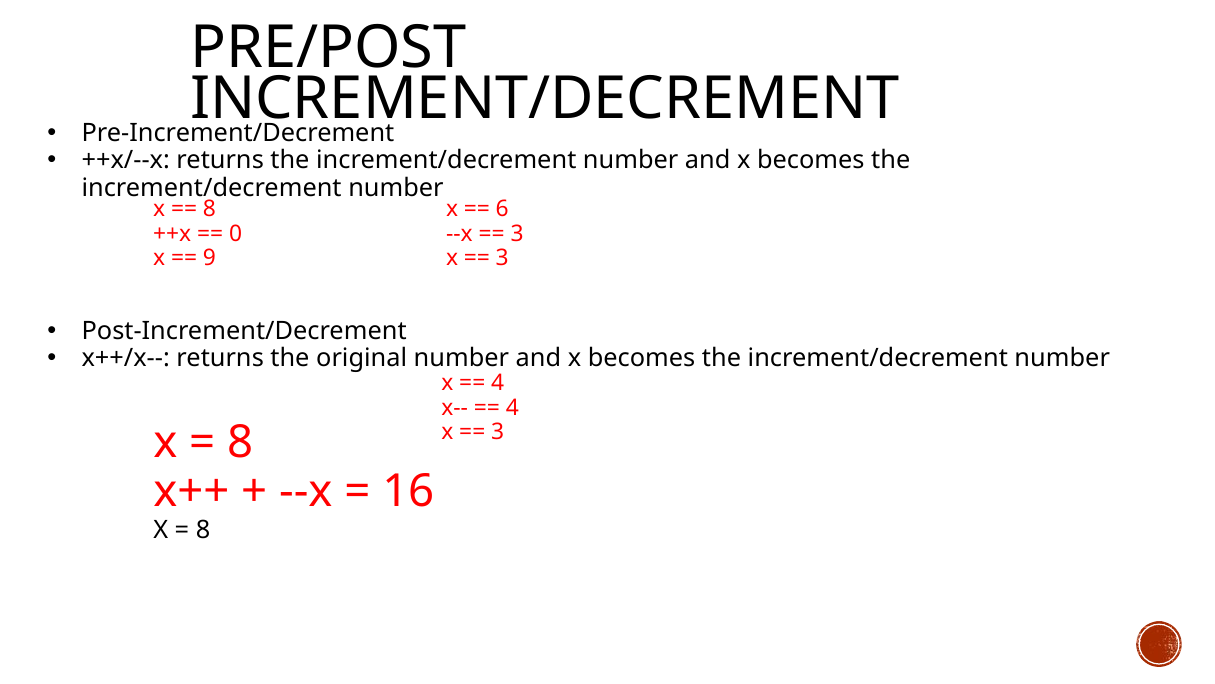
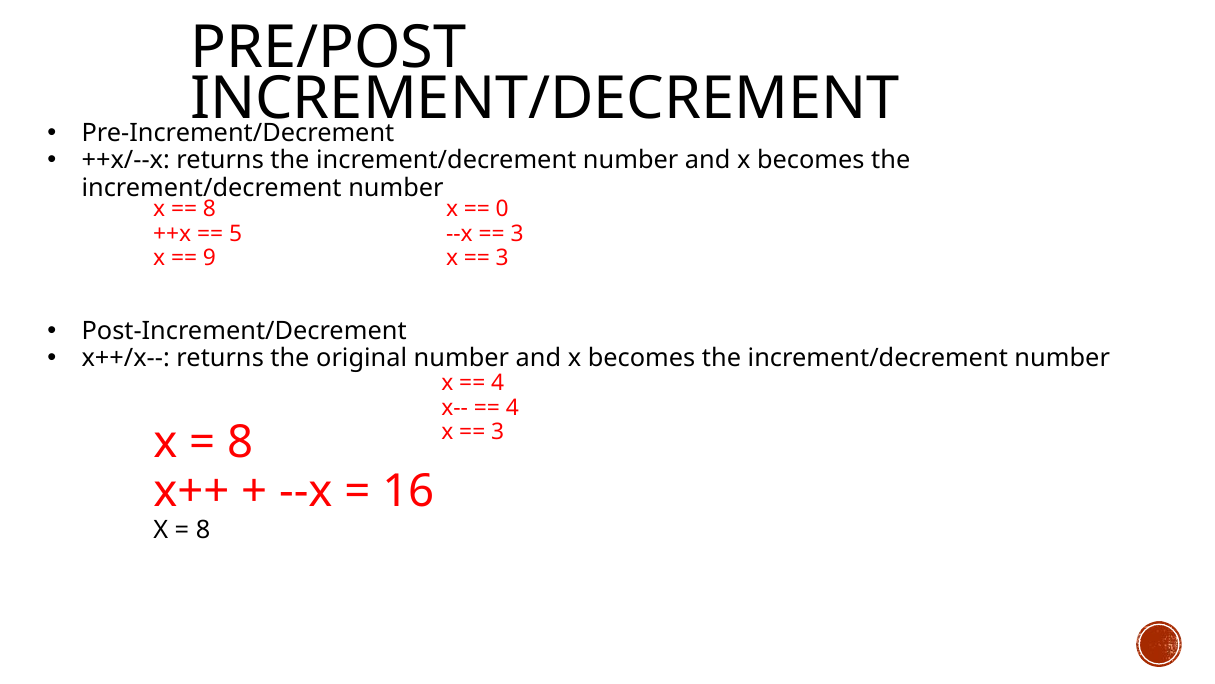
6: 6 -> 0 (502, 209)
0: 0 -> 5 (236, 233)
